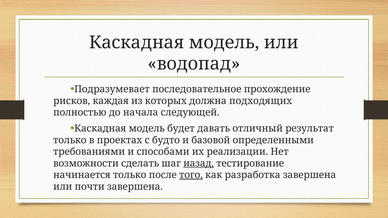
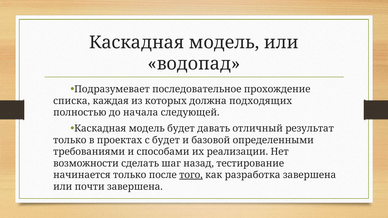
рисков: рисков -> списка (72, 101)
с будто: будто -> будет (166, 140)
назад underline: present -> none (199, 164)
